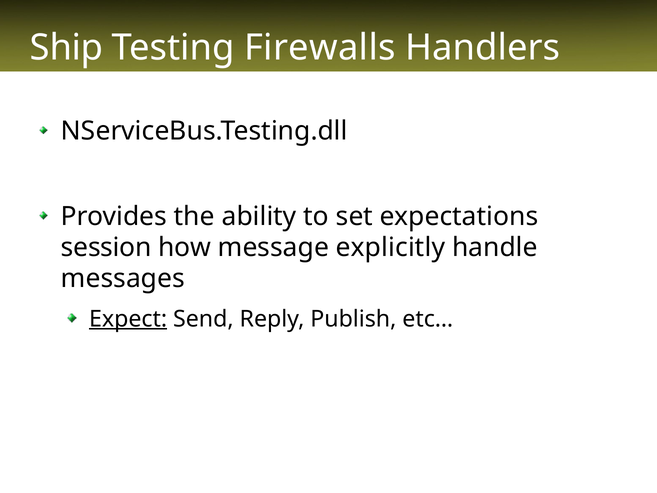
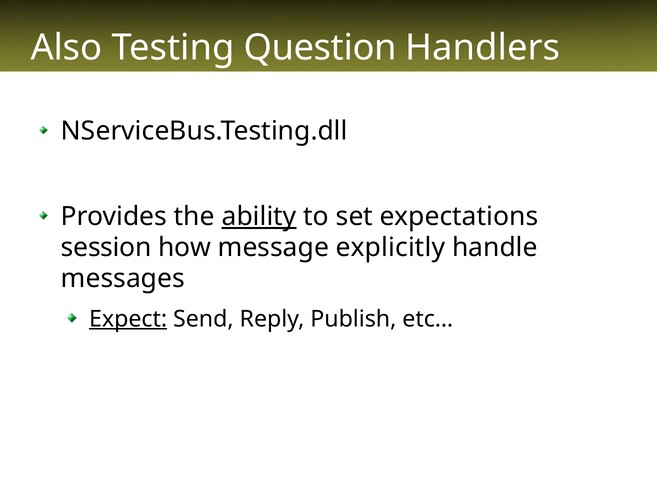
Ship: Ship -> Also (66, 48)
Firewalls: Firewalls -> Question (320, 48)
ability underline: none -> present (259, 216)
